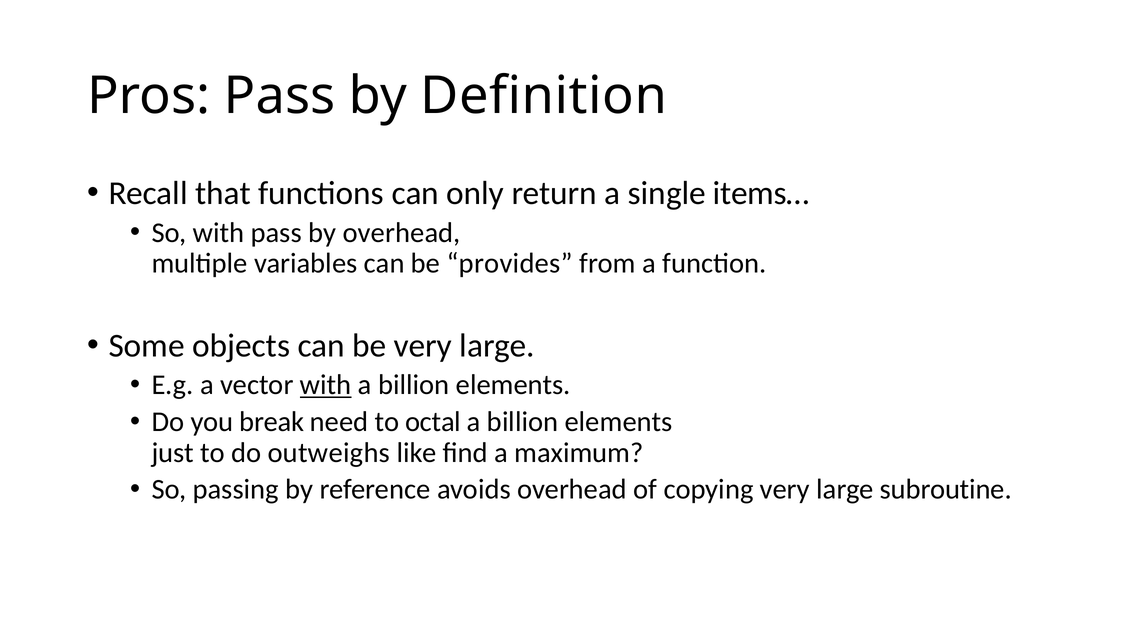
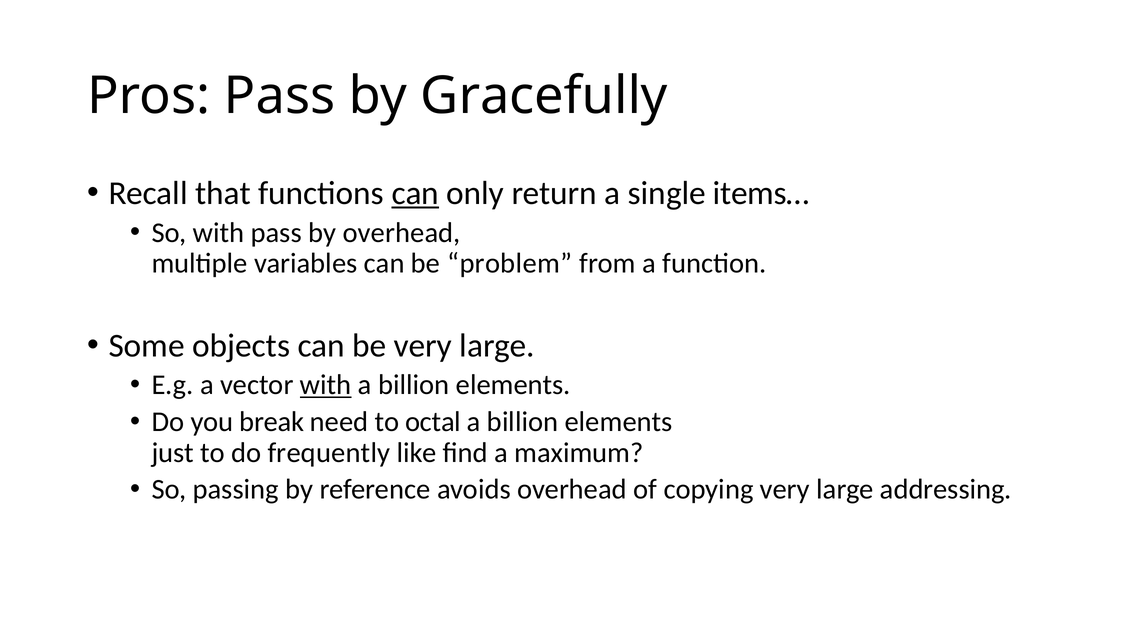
Definition: Definition -> Gracefully (544, 96)
can underline: none -> present (415, 193)
provides: provides -> problem (510, 264)
outweighs: outweighs -> frequently (329, 453)
subroutine: subroutine -> addressing (946, 490)
